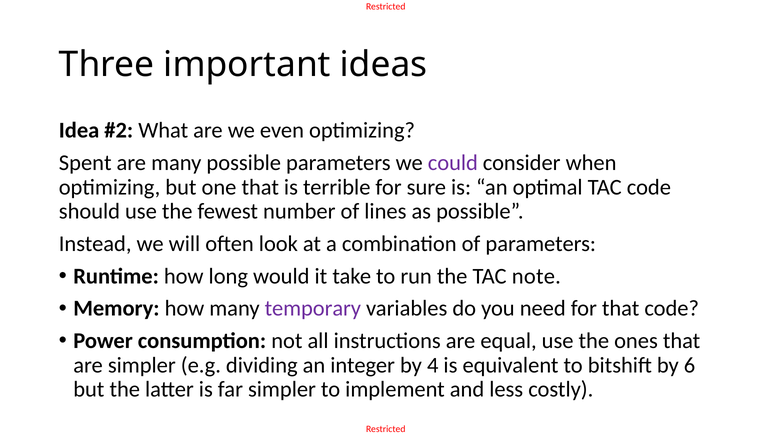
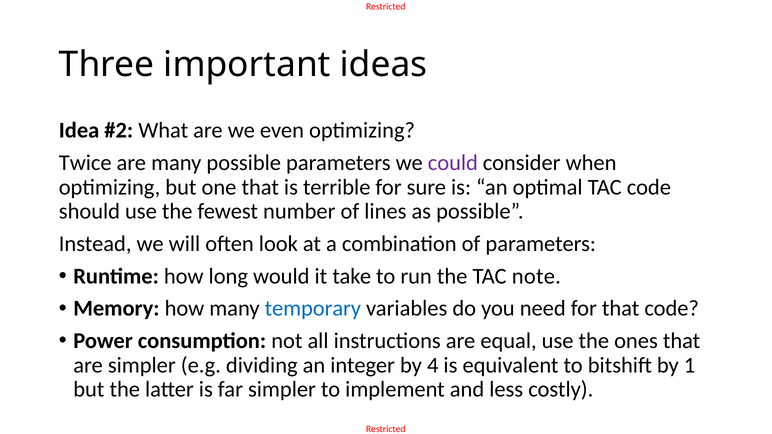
Spent: Spent -> Twice (85, 163)
temporary colour: purple -> blue (313, 309)
6: 6 -> 1 (690, 365)
